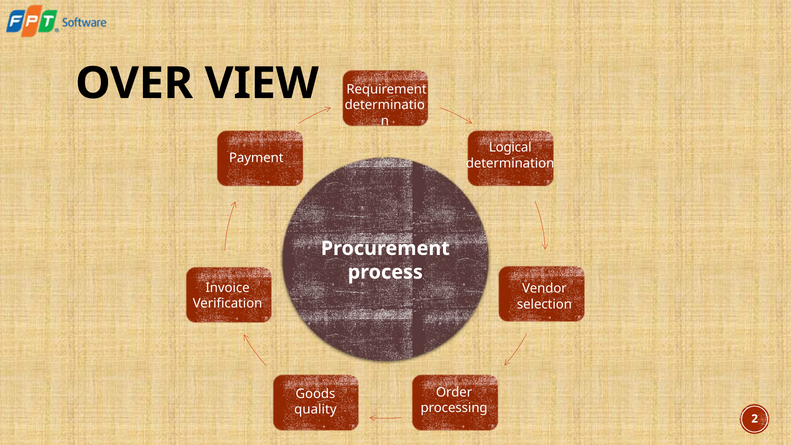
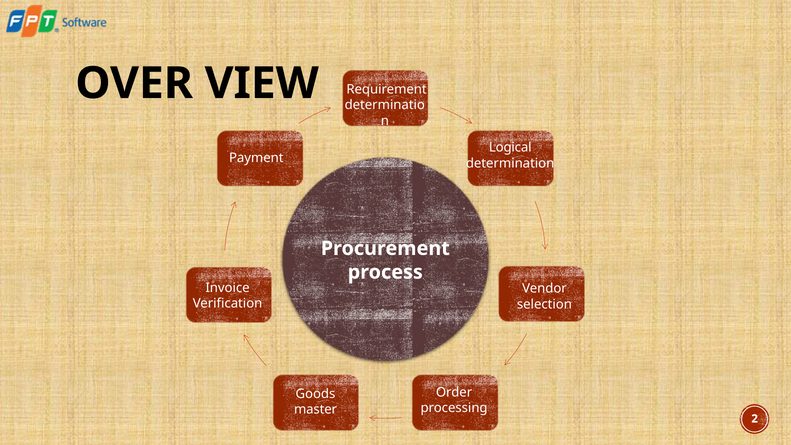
quality: quality -> master (316, 409)
